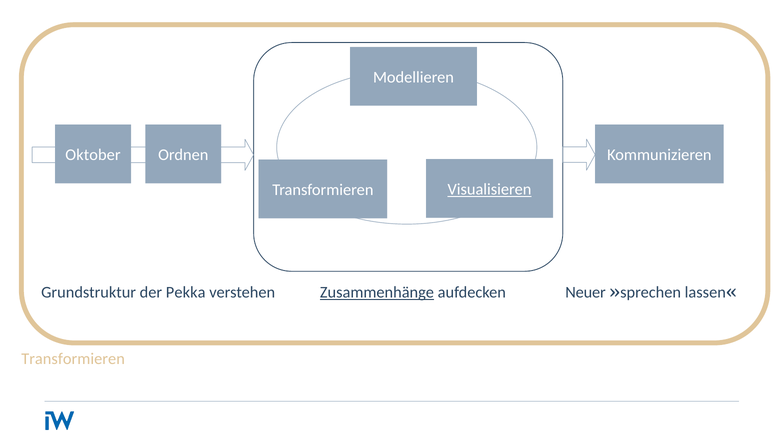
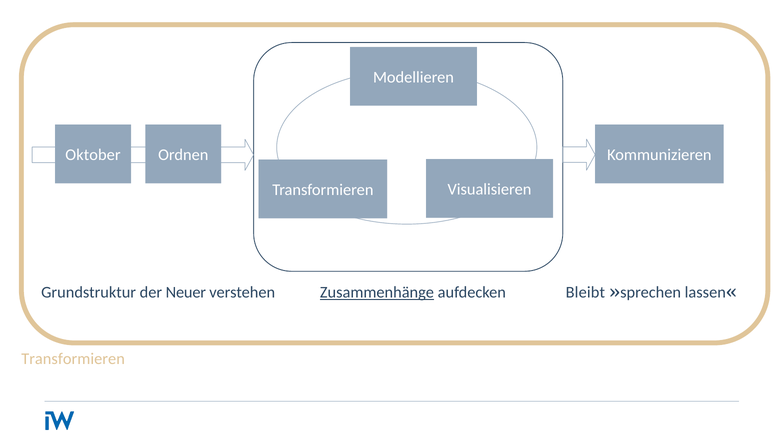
Visualisieren underline: present -> none (490, 190)
Pekka: Pekka -> Neuer (186, 292)
Neuer: Neuer -> Bleibt (585, 292)
